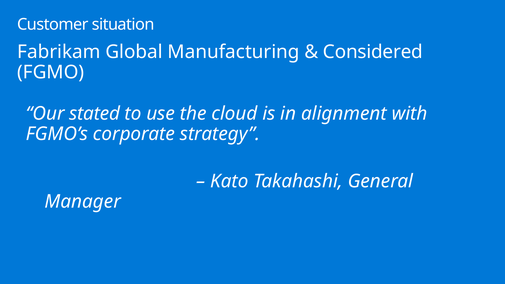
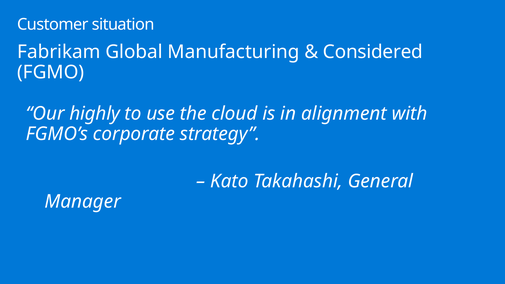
stated: stated -> highly (95, 114)
